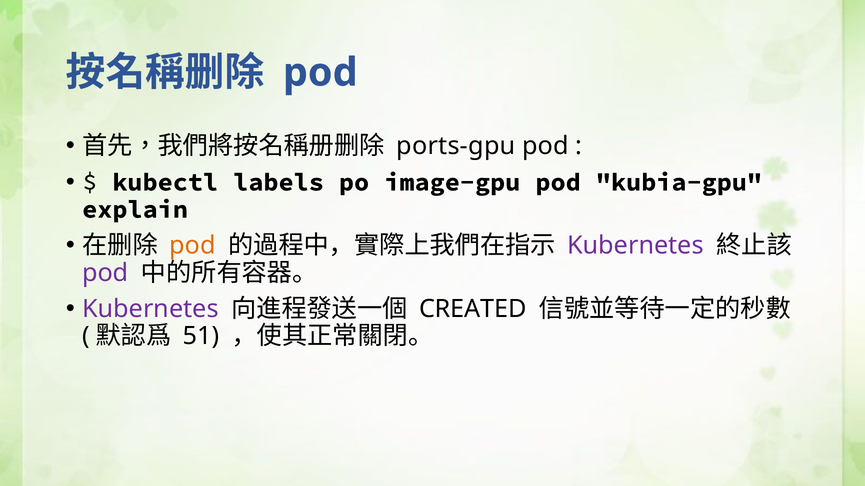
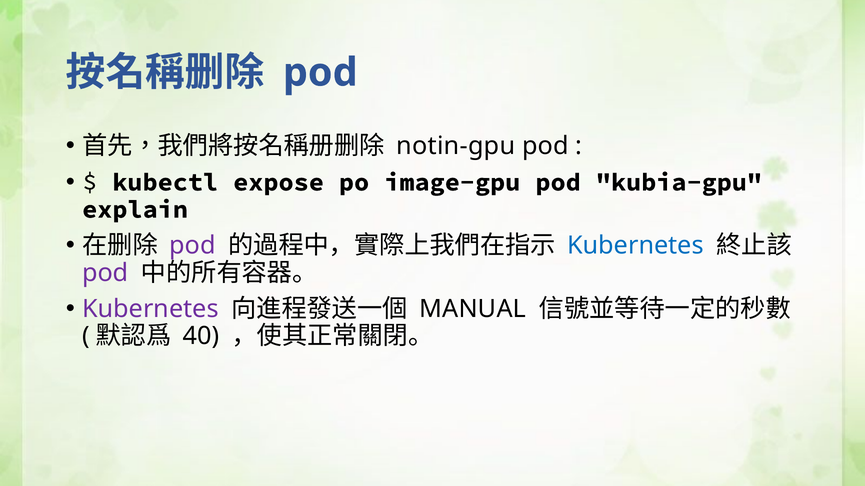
ports-gpu: ports-gpu -> notin-gpu (456, 146)
labels: labels -> expose (279, 182)
pod colour: orange -> purple (193, 246)
Kubernetes colour: purple -> blue (636, 246)
CREATED: CREATED -> MANUAL (473, 309)
51: 51 -> 40 (201, 336)
